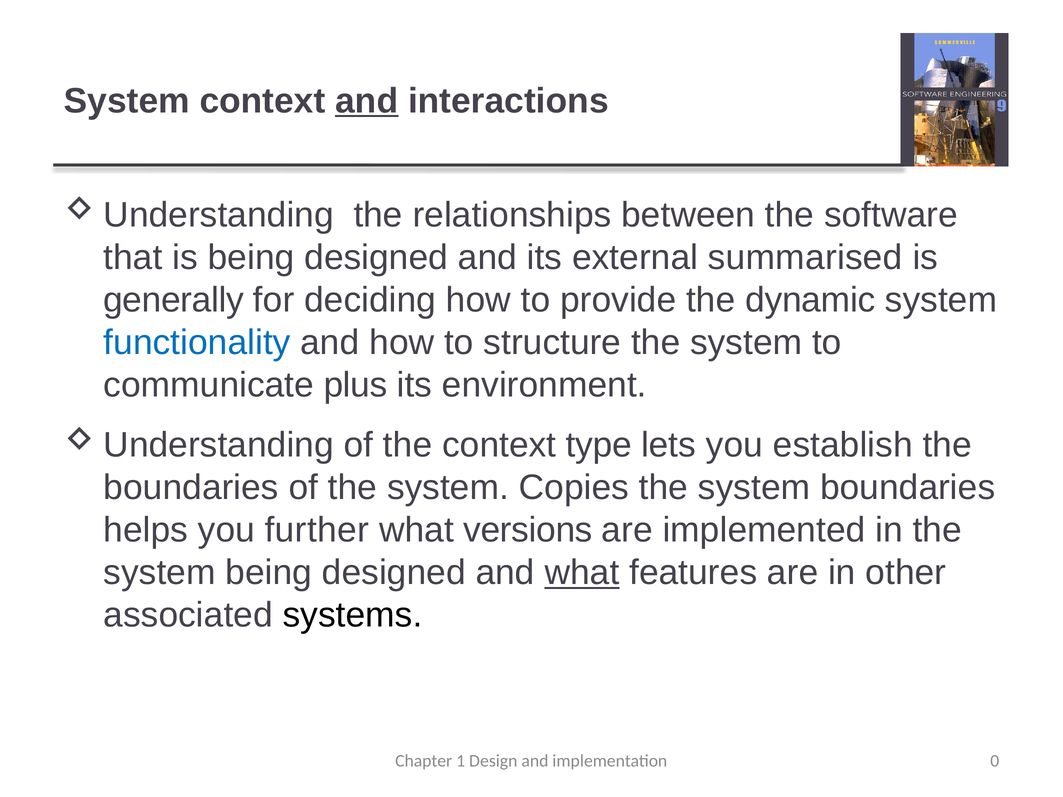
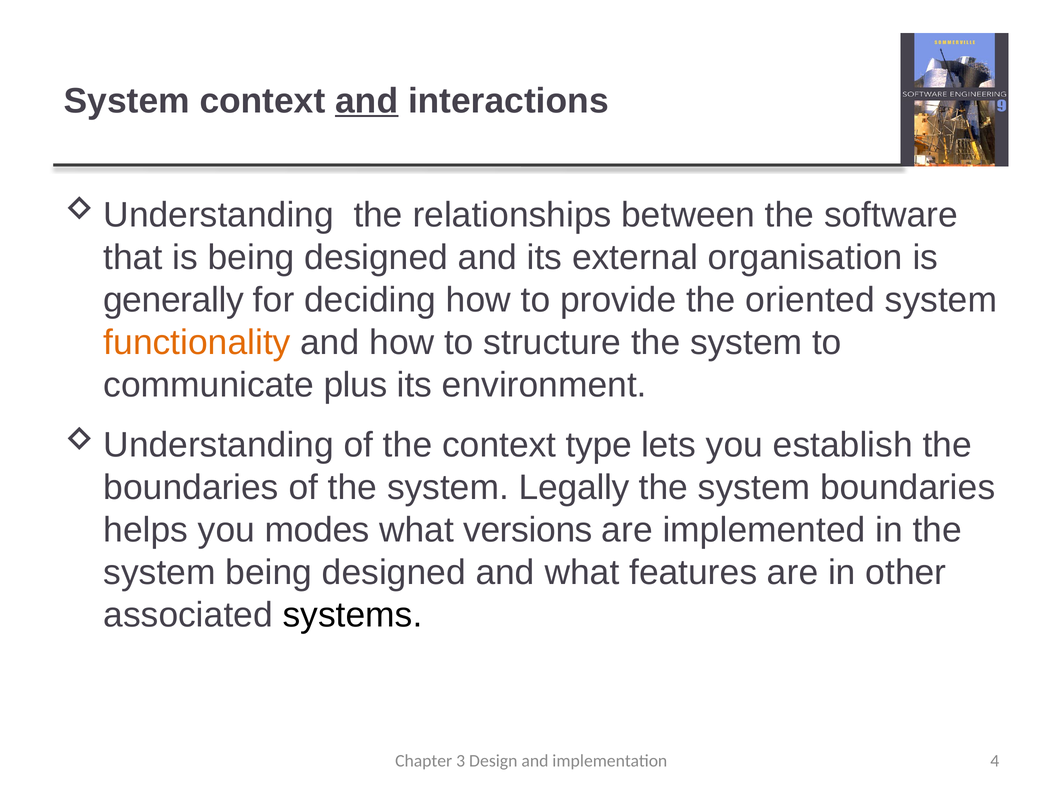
summarised: summarised -> organisation (805, 258)
dynamic: dynamic -> oriented (810, 300)
functionality colour: blue -> orange (197, 343)
Copies: Copies -> Legally (574, 488)
further: further -> modes (317, 530)
what underline: present -> none (582, 573)
1: 1 -> 3 (461, 761)
0: 0 -> 4 (995, 761)
